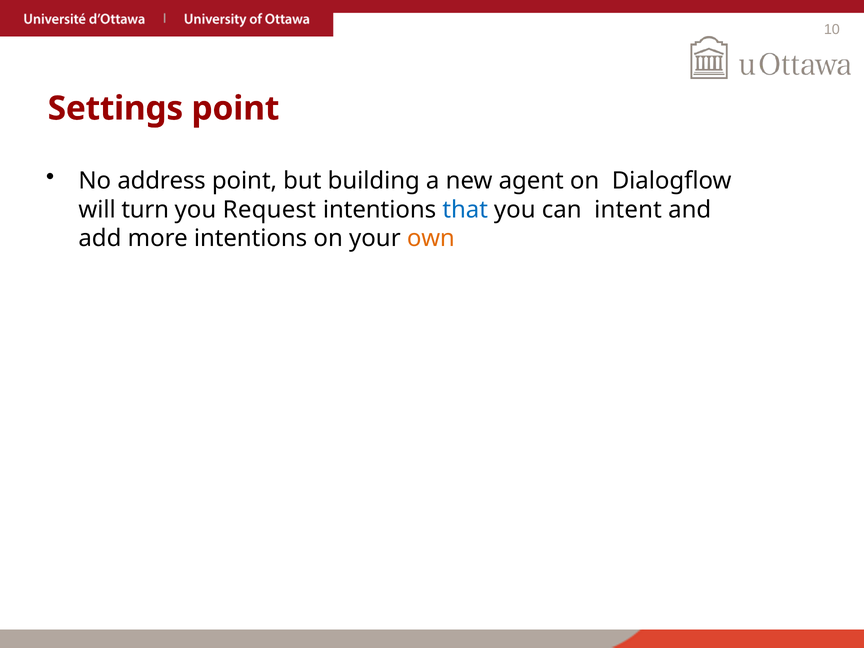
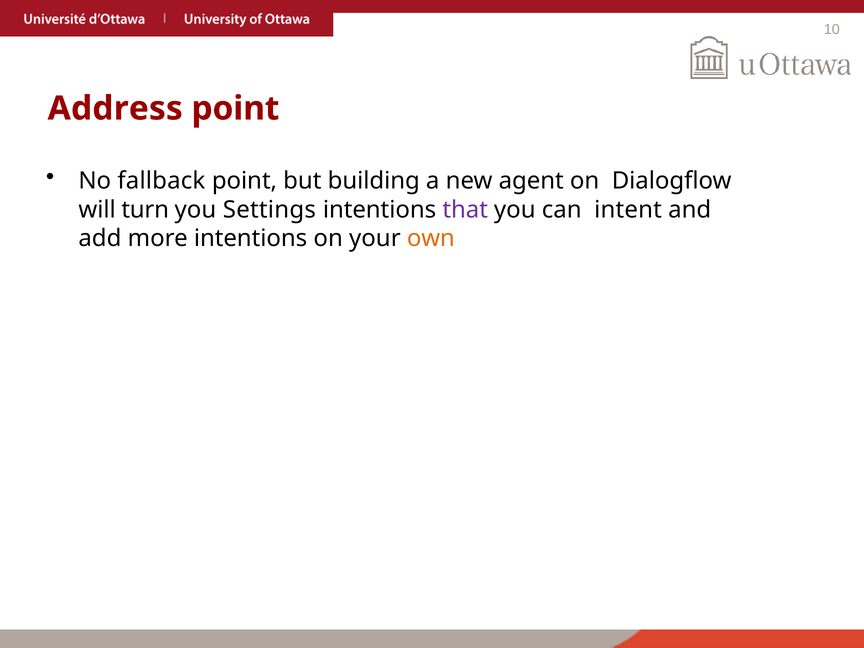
Settings: Settings -> Address (115, 108)
address: address -> fallback (161, 181)
Request: Request -> Settings (269, 210)
that colour: blue -> purple (465, 210)
